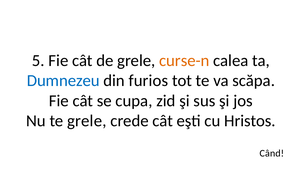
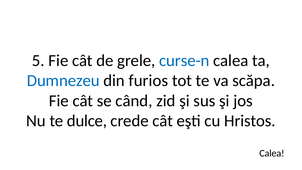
curse-n colour: orange -> blue (184, 60)
cupa: cupa -> când (134, 101)
te grele: grele -> dulce (87, 121)
Când: Când -> Calea (272, 153)
